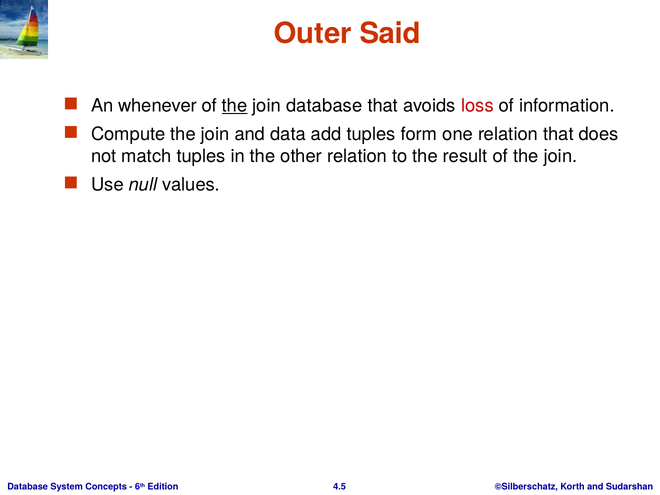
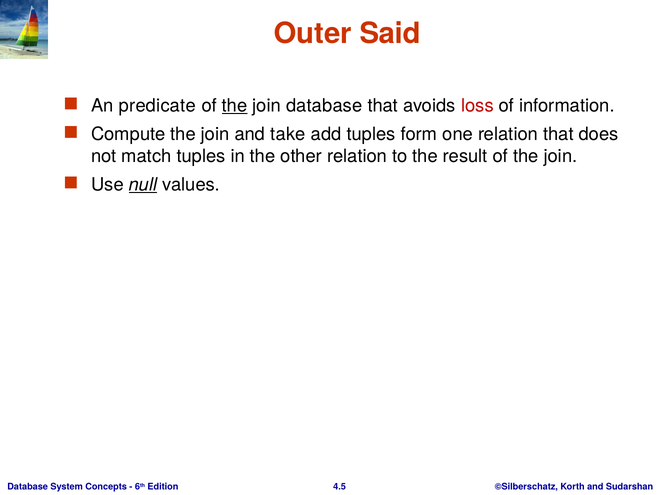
whenever: whenever -> predicate (157, 106)
data: data -> take (288, 134)
null underline: none -> present (143, 185)
